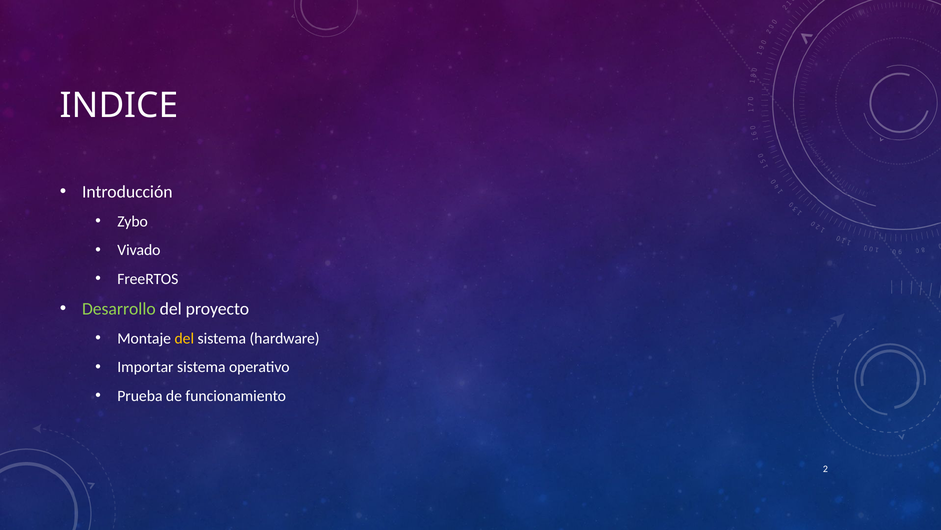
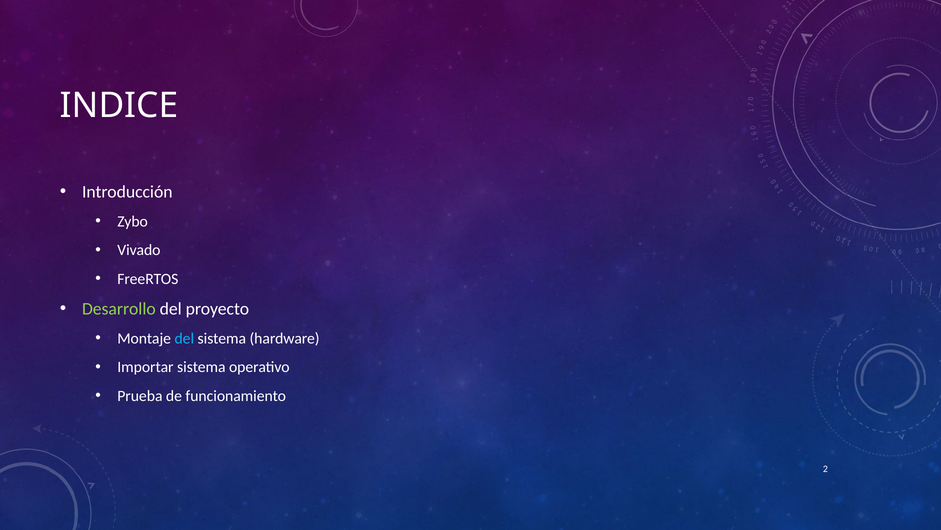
del colour: yellow -> light blue (184, 338)
